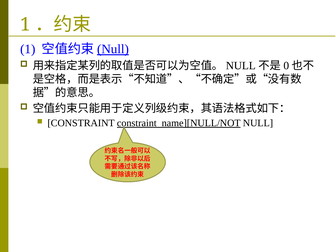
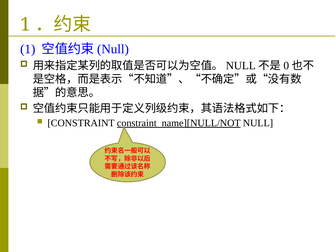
Null underline: present -> none (113, 49)
